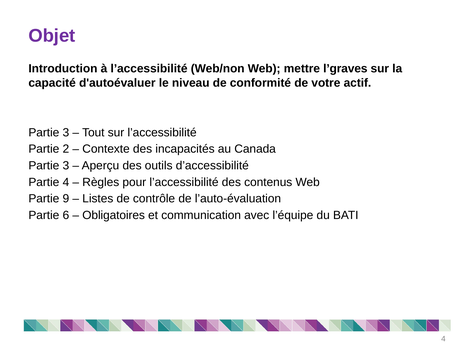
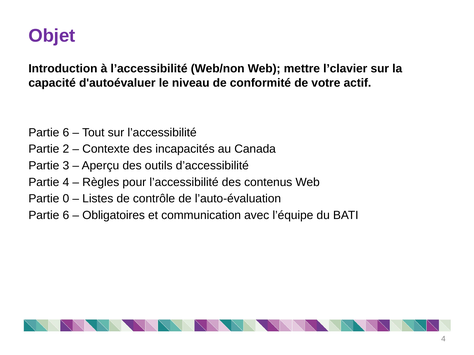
l’graves: l’graves -> l’clavier (345, 69)
3: 3 -> 6 (66, 133)
9: 9 -> 0 (66, 199)
